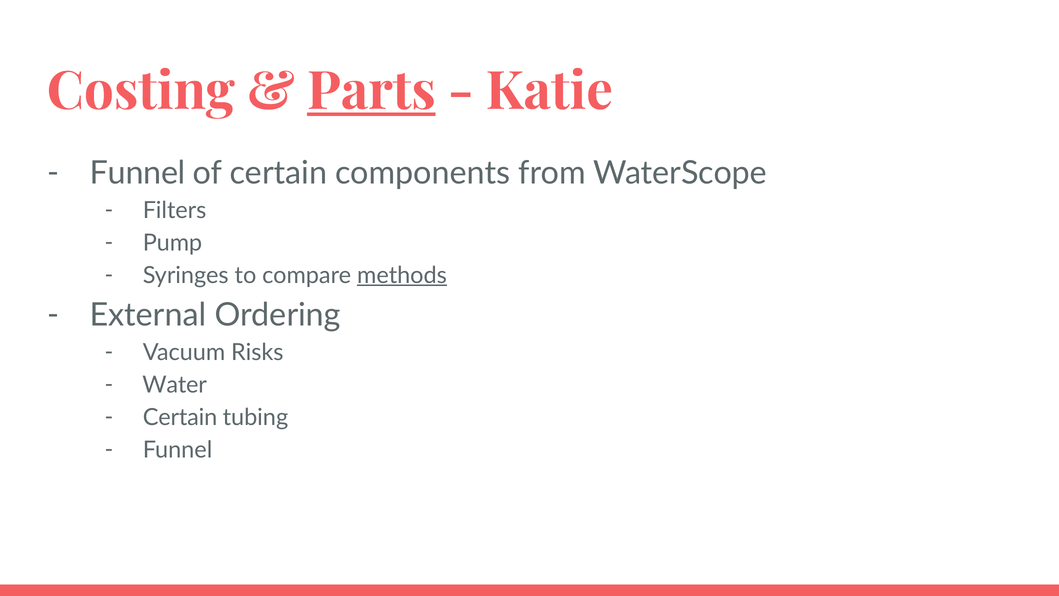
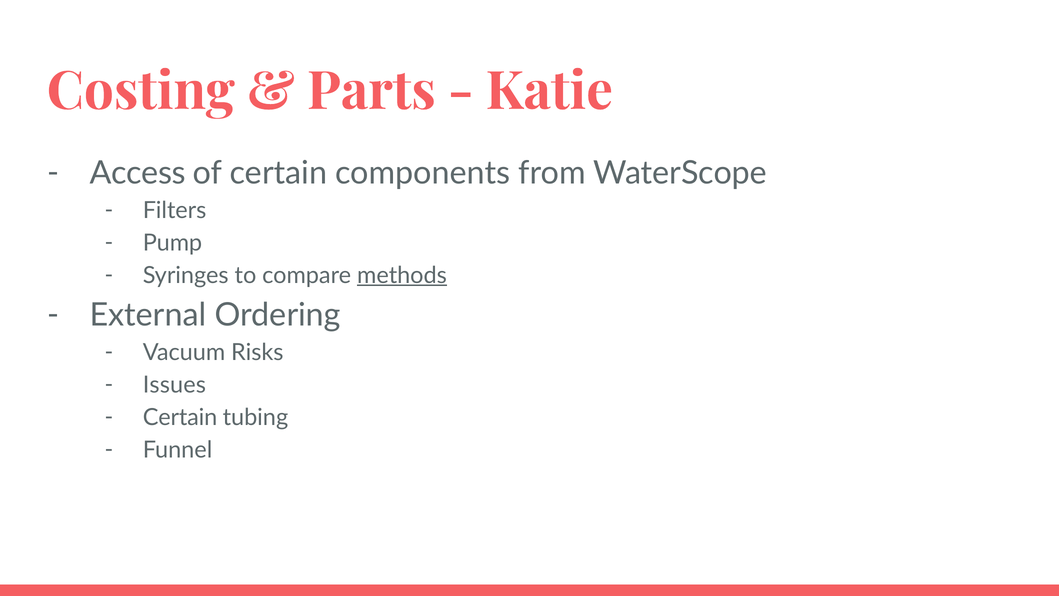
Parts underline: present -> none (371, 91)
Funnel: Funnel -> Access (138, 173)
Water: Water -> Issues (174, 385)
